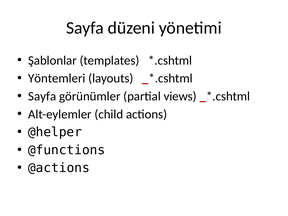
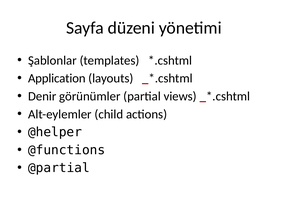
Yöntemleri: Yöntemleri -> Application (57, 78)
Sayfa: Sayfa -> Denir (42, 96)
@actions: @actions -> @partial (59, 168)
